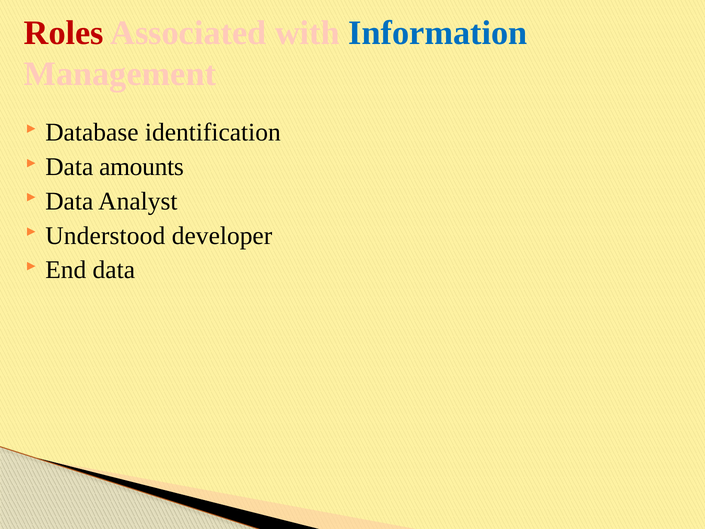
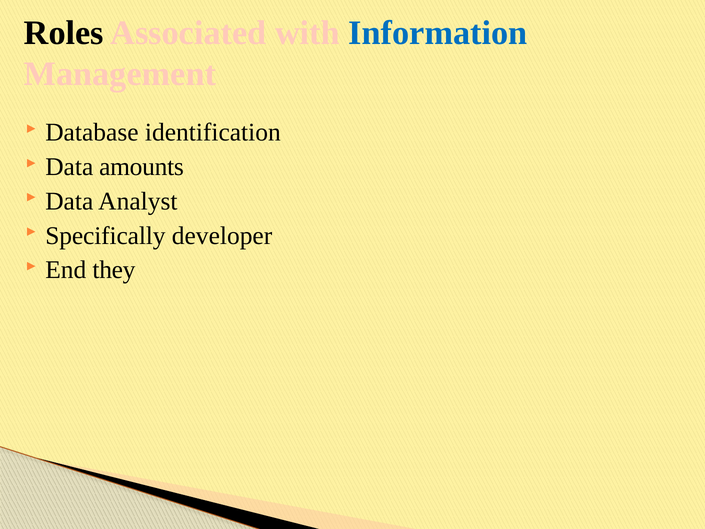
Roles colour: red -> black (64, 33)
Understood: Understood -> Specifically (105, 235)
End data: data -> they (114, 270)
